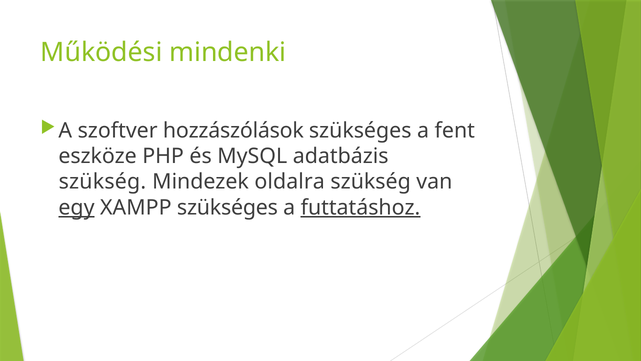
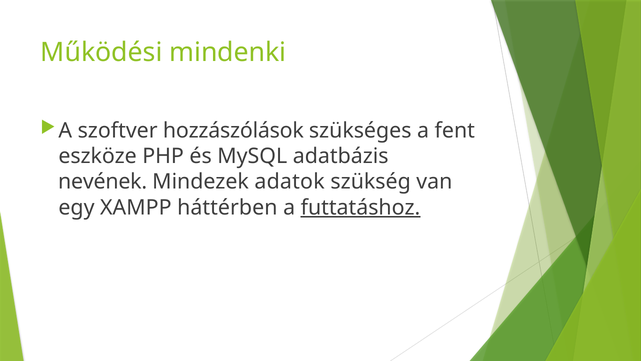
szükség: szükség -> nevének (103, 182)
oldalra: oldalra -> adatok (290, 182)
egy underline: present -> none (76, 207)
XAMPP szükséges: szükséges -> háttérben (227, 207)
